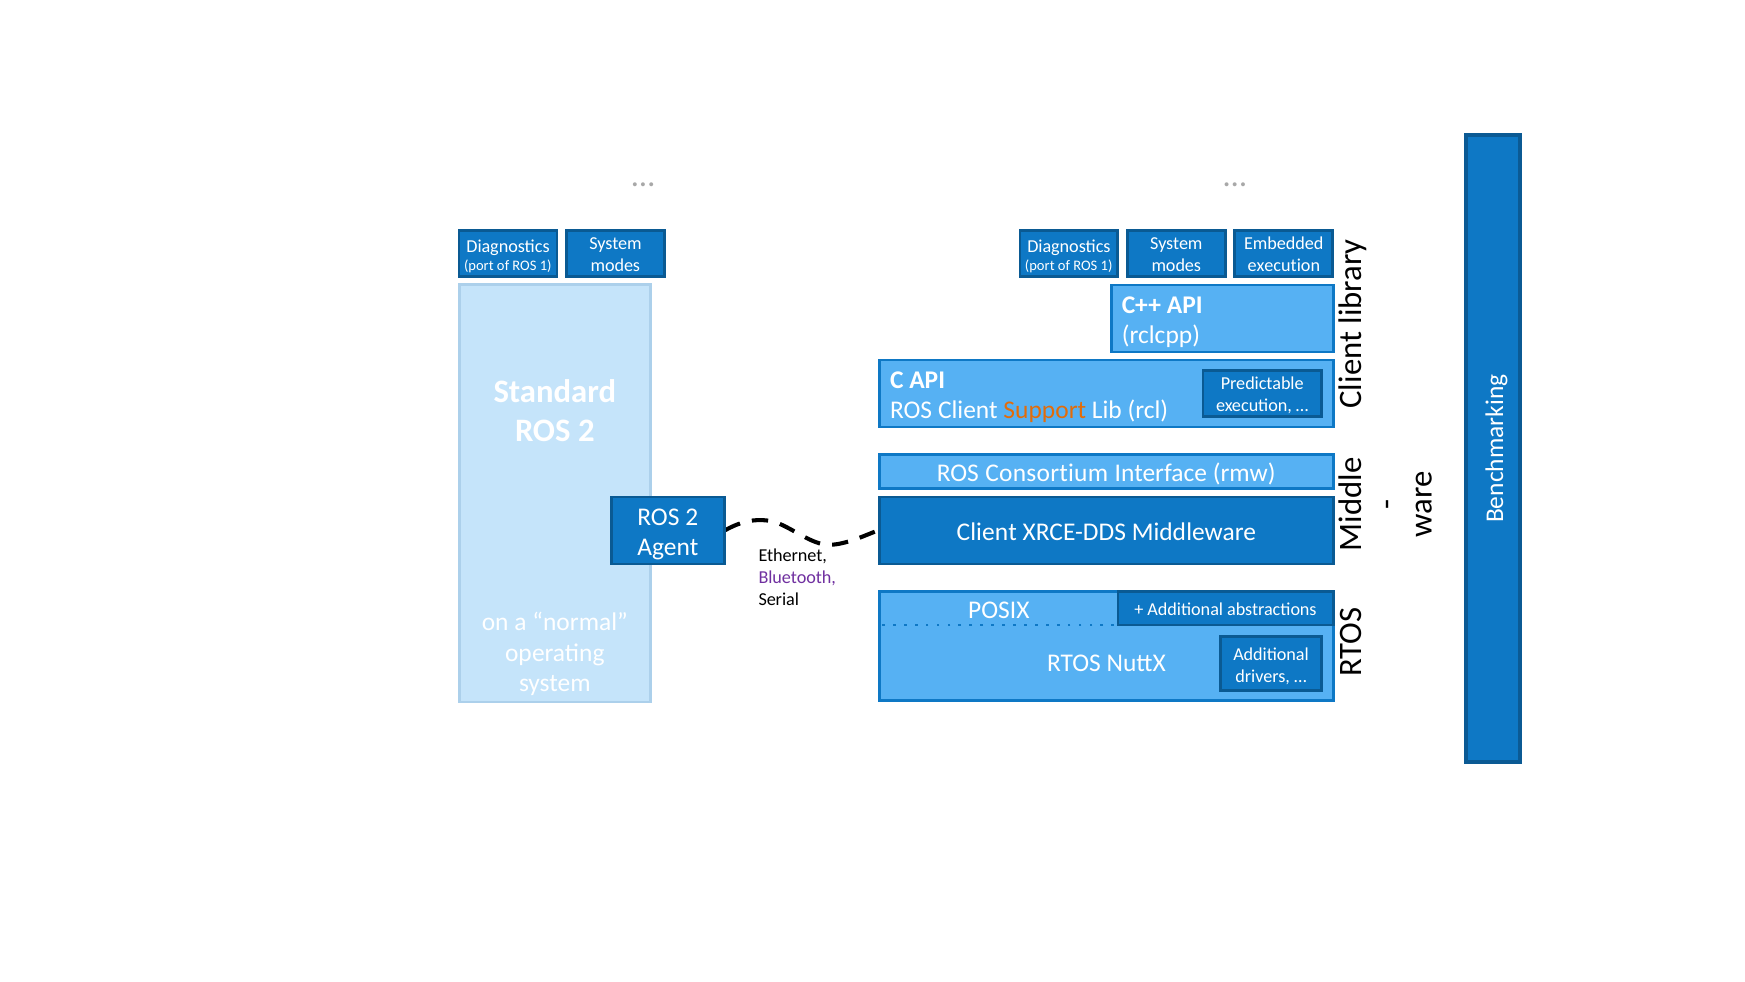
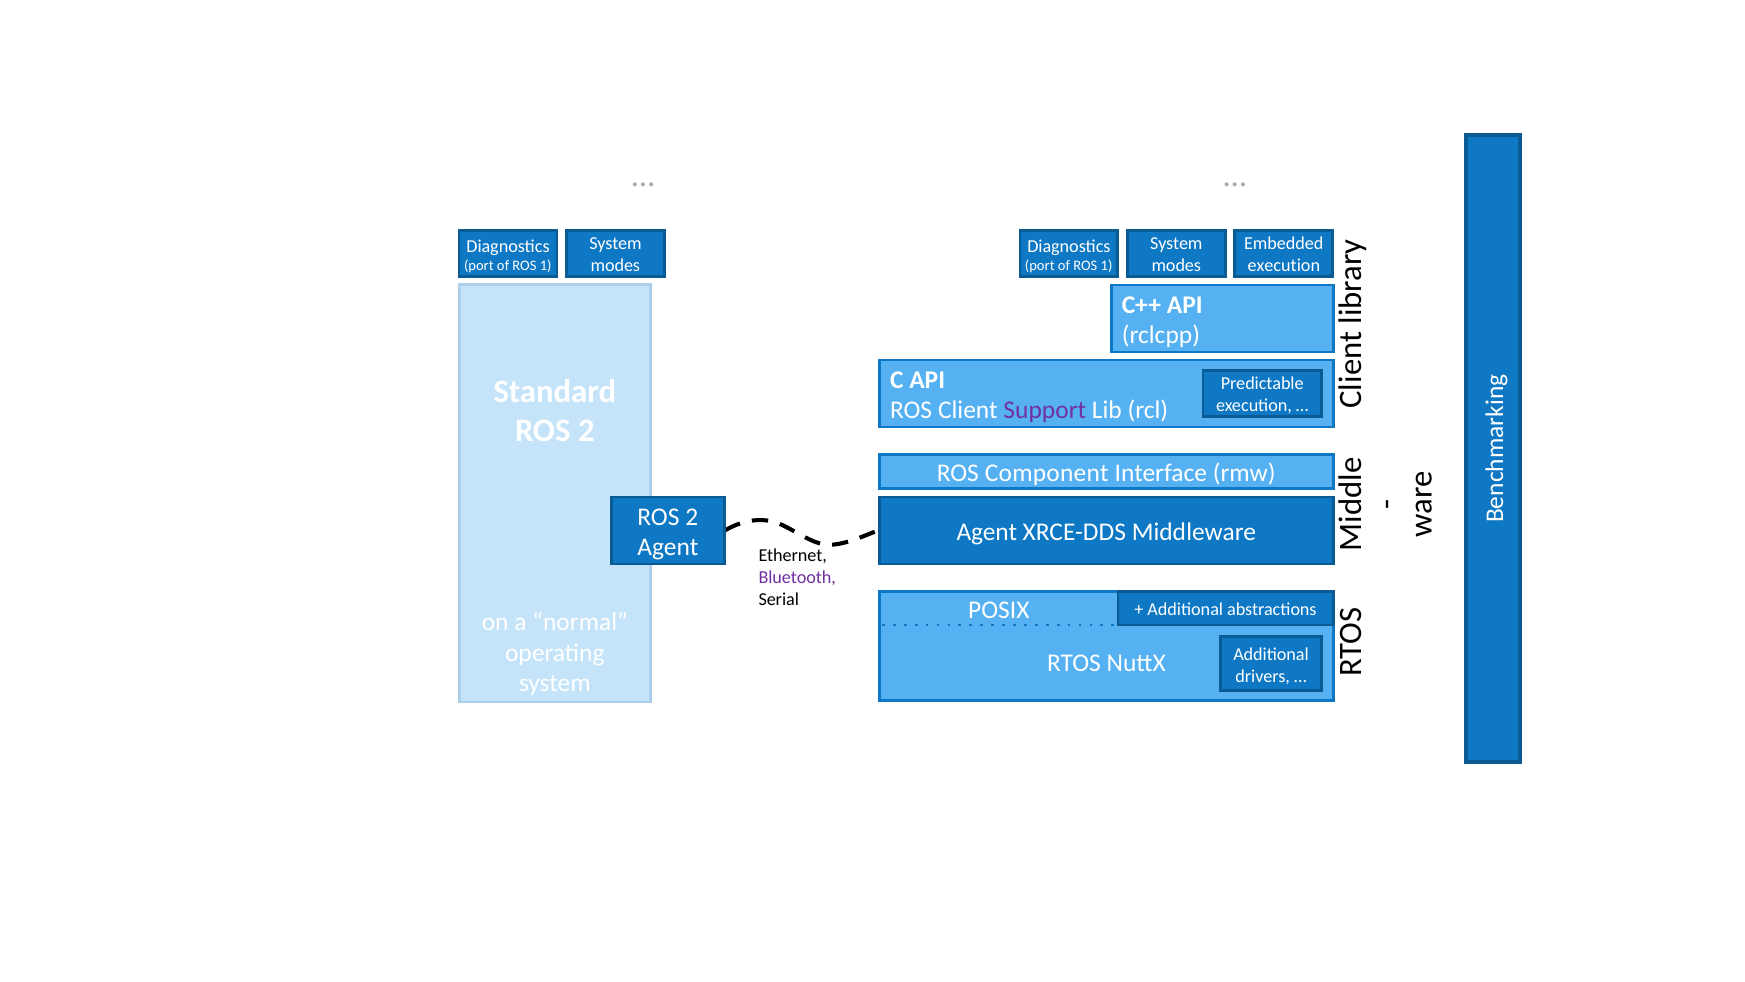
Support colour: orange -> purple (1045, 410)
ROS Consortium: Consortium -> Component (1047, 473)
Client: Client -> Agent (987, 532)
